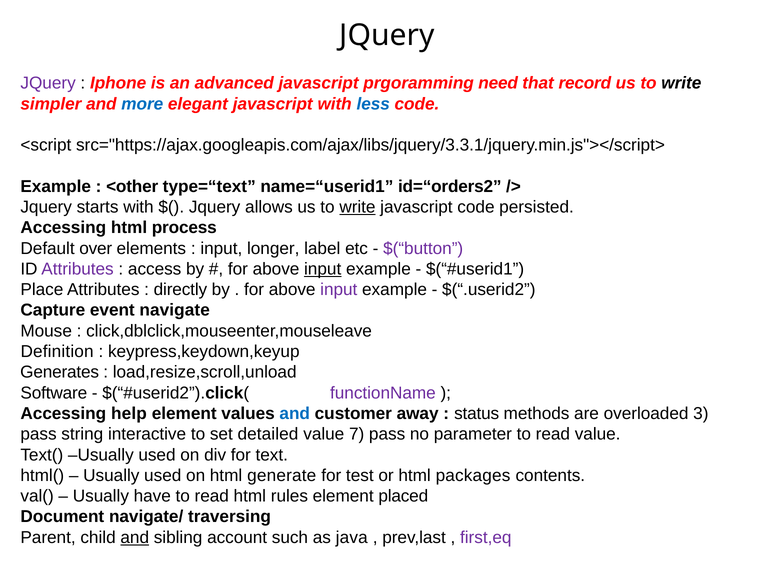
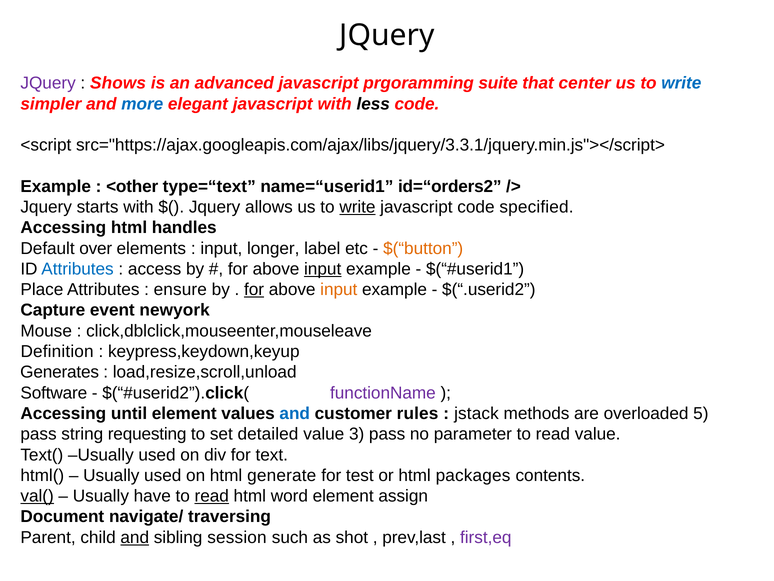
Iphone: Iphone -> Shows (118, 83)
need: need -> suite (498, 83)
record: record -> center (585, 83)
write colour: black -> blue (681, 83)
less colour: blue -> black (373, 104)
persisted: persisted -> specified (536, 207)
process: process -> handles (184, 228)
$(“button colour: purple -> orange (423, 248)
Attributes colour: purple -> blue (78, 269)
directly: directly -> ensure (180, 289)
for underline: none -> present (254, 289)
input colour: purple -> orange (339, 289)
navigate: navigate -> newyork (175, 310)
help: help -> until (129, 413)
away: away -> rules (418, 413)
status: status -> jstack (476, 413)
3: 3 -> 5 (701, 413)
interactive: interactive -> requesting (147, 434)
7: 7 -> 3 (357, 434)
val( underline: none -> present (37, 496)
read underline: none -> present (212, 496)
rules: rules -> word (289, 496)
placed: placed -> assign (403, 496)
account: account -> session (237, 537)
java: java -> shot (352, 537)
